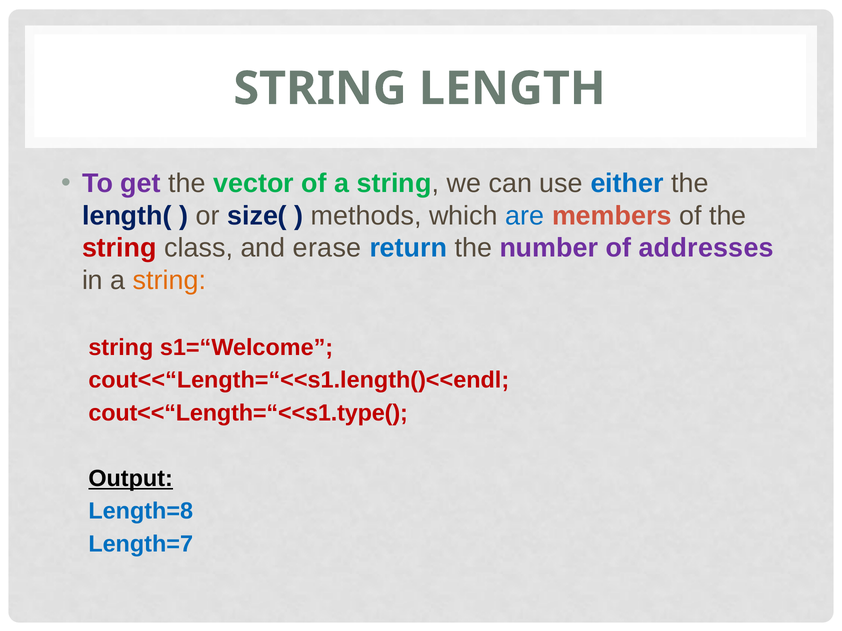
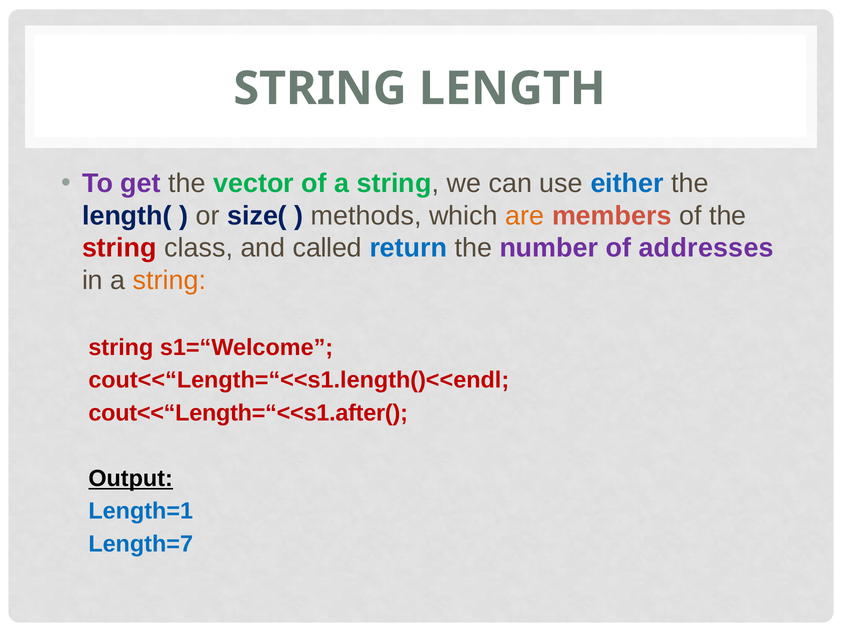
are colour: blue -> orange (525, 216)
erase: erase -> called (327, 248)
cout<<“Length=“<<s1.type(: cout<<“Length=“<<s1.type( -> cout<<“Length=“<<s1.after( (248, 413)
Length=8: Length=8 -> Length=1 (141, 511)
